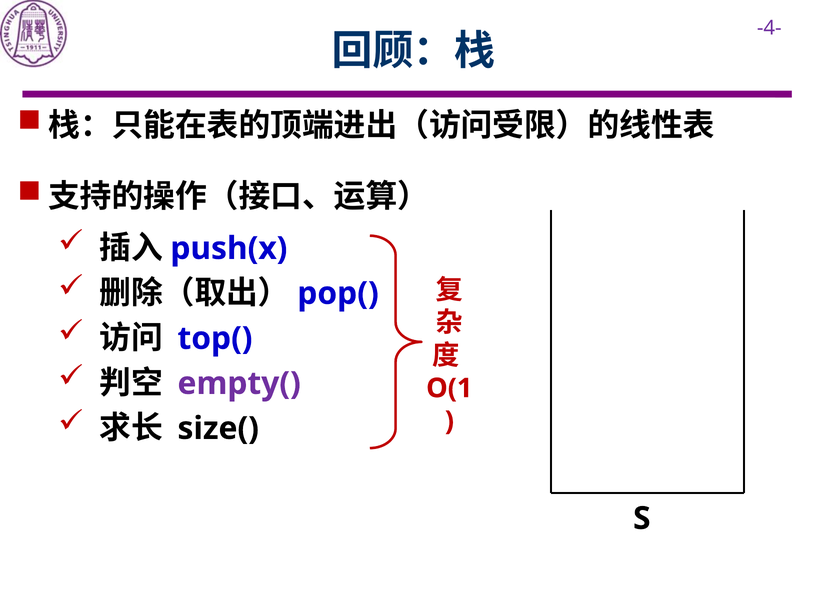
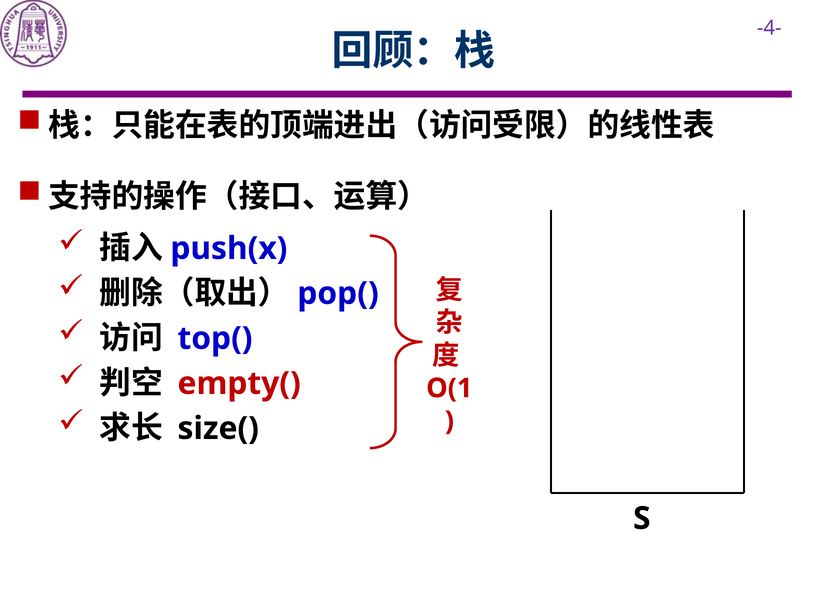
empty( colour: purple -> red (239, 383)
